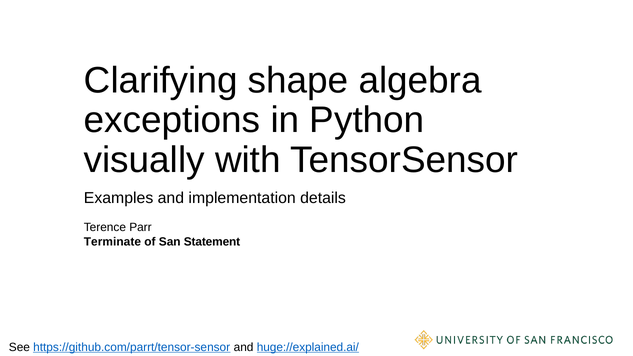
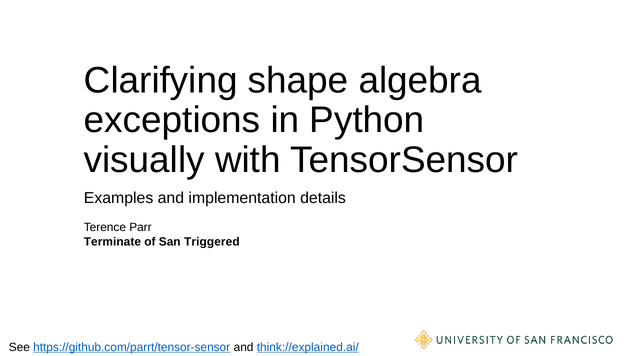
Statement: Statement -> Triggered (212, 242)
huge://explained.ai/: huge://explained.ai/ -> think://explained.ai/ (308, 347)
